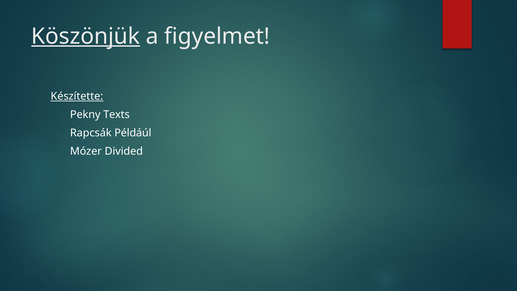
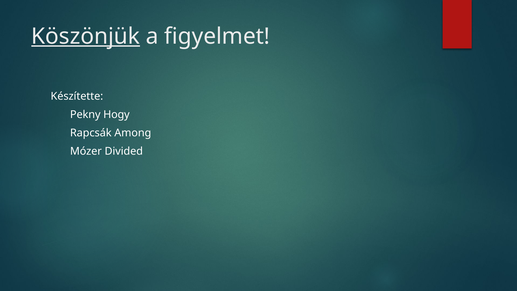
Készítette underline: present -> none (77, 96)
Texts: Texts -> Hogy (116, 115)
Példáúl: Példáúl -> Among (133, 133)
